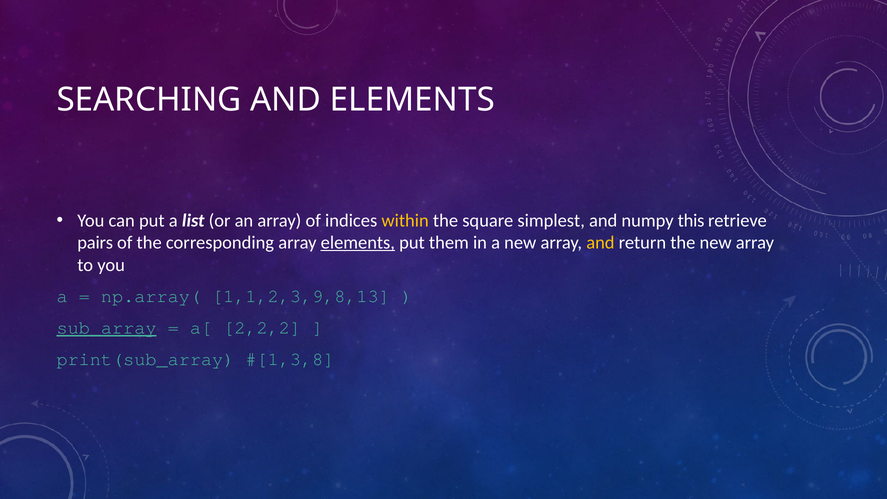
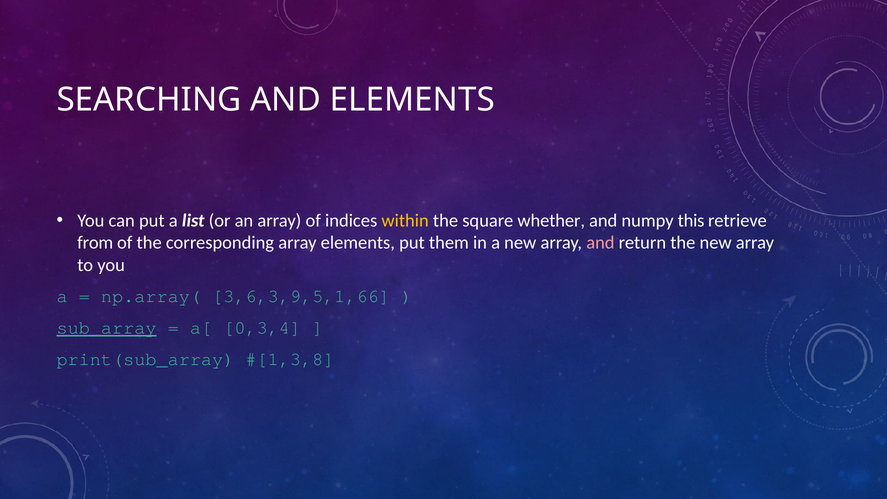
simplest: simplest -> whether (551, 220)
pairs: pairs -> from (95, 243)
elements underline: present -> none (358, 243)
and colour: yellow -> pink (600, 243)
1,1,2,3,9,8,13: 1,1,2,3,9,8,13 -> 3,6,3,9,5,1,66 (301, 296)
2,2,2: 2,2,2 -> 0,3,4 (262, 328)
